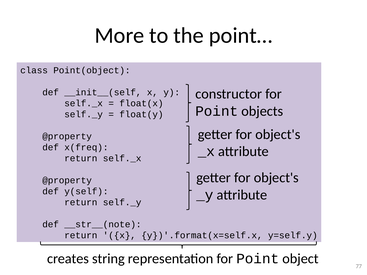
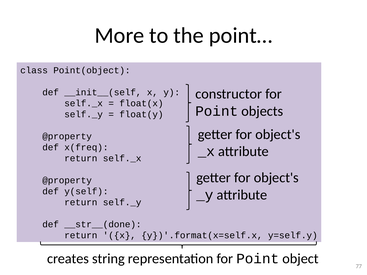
__str__(note: __str__(note -> __str__(done (103, 225)
